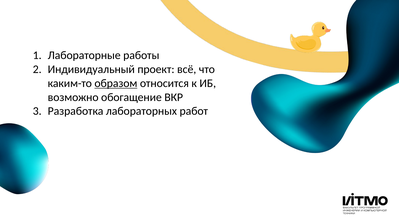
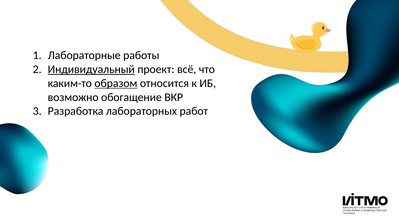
Индивидуальный underline: none -> present (91, 69)
